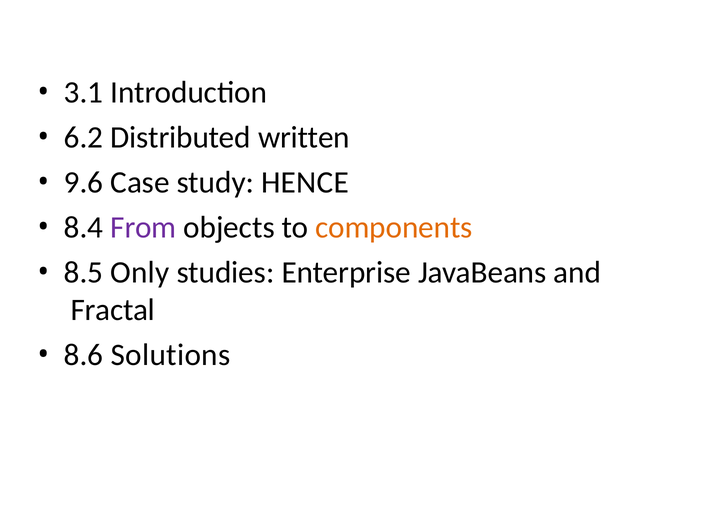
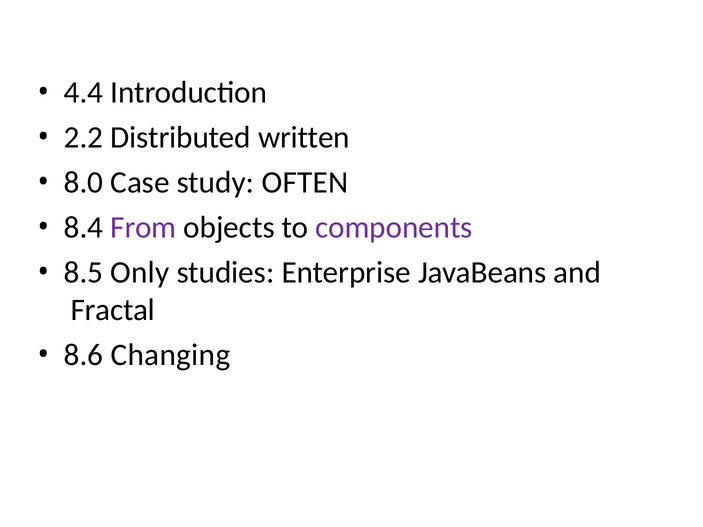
3.1: 3.1 -> 4.4 (84, 92)
6.2: 6.2 -> 2.2 (84, 137)
9.6: 9.6 -> 8.0 (84, 182)
HENCE: HENCE -> OFTEN (305, 182)
components colour: orange -> purple (394, 227)
Solutions: Solutions -> Changing (171, 355)
